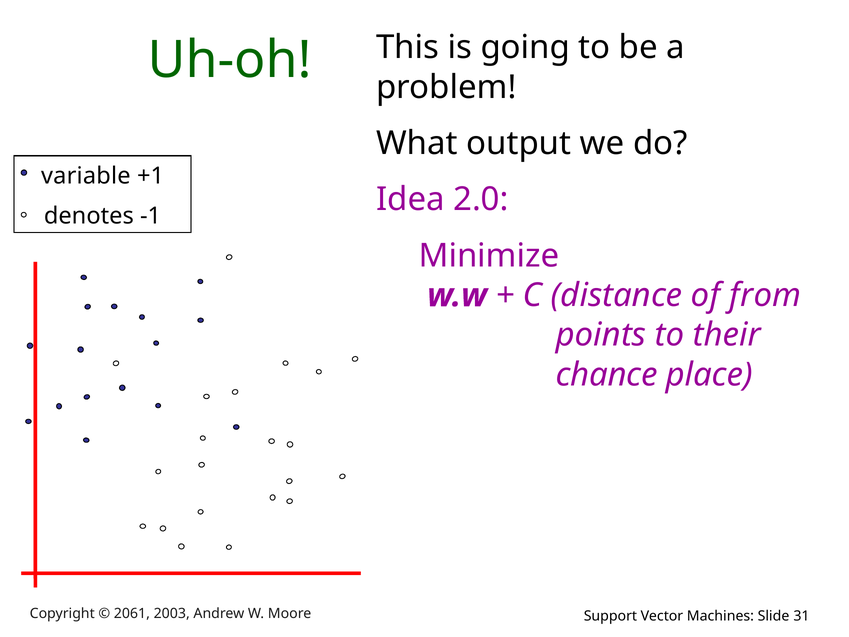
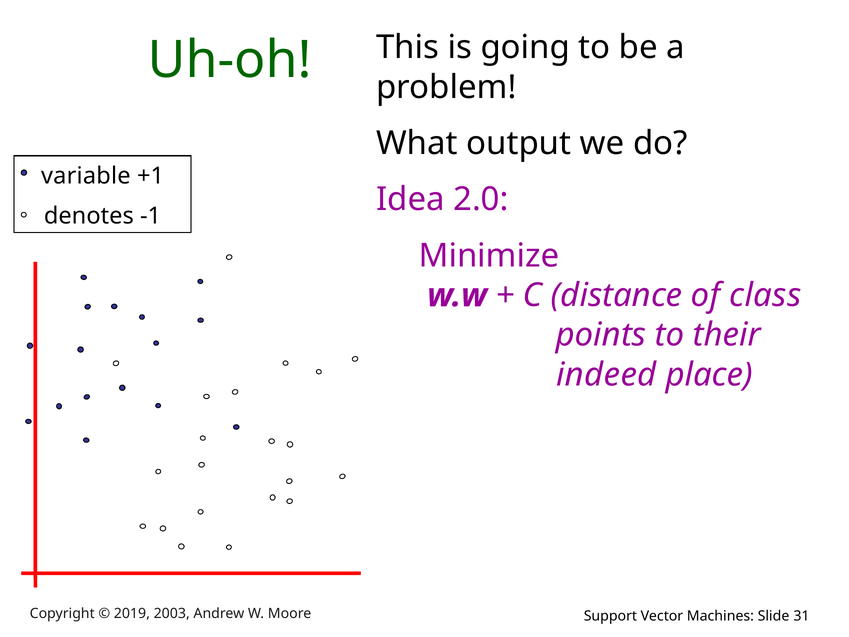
from: from -> class (765, 295)
chance: chance -> indeed (606, 375)
2061: 2061 -> 2019 (132, 614)
